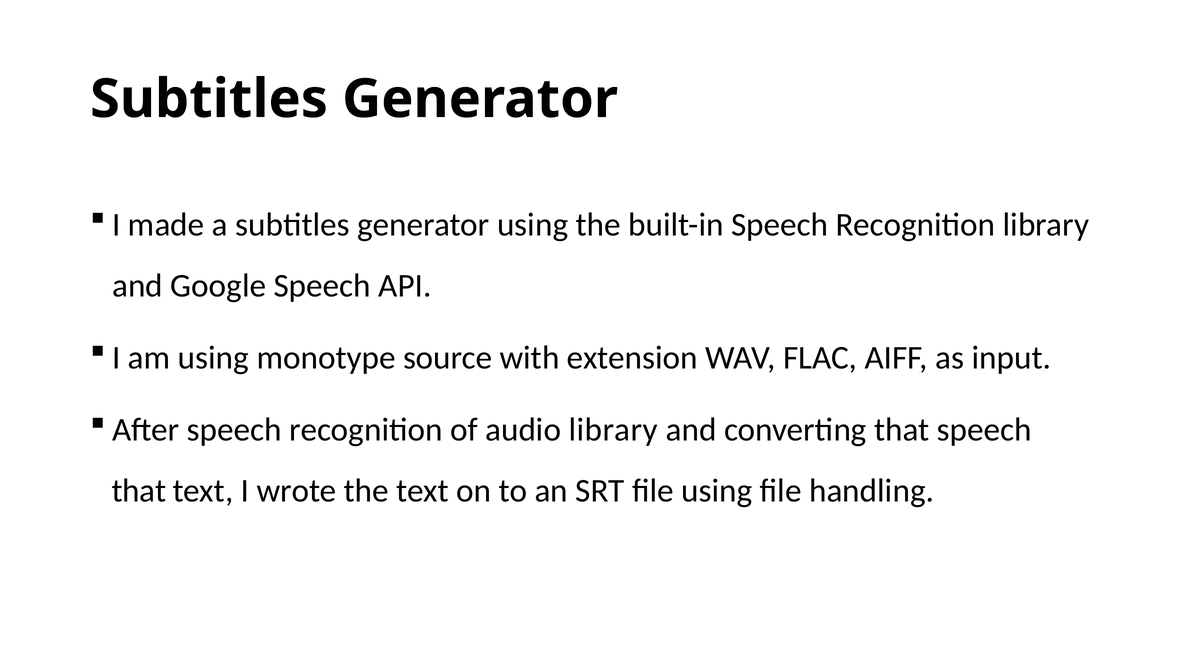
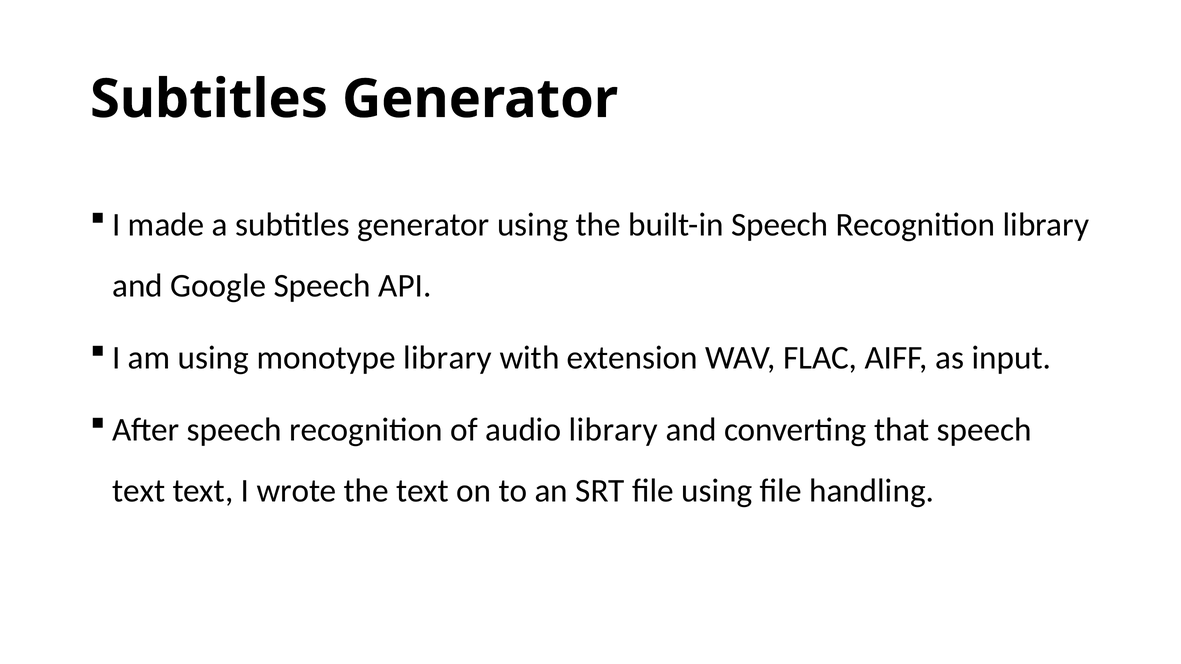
monotype source: source -> library (447, 358)
that: that -> text (139, 491)
